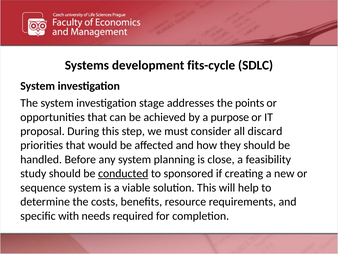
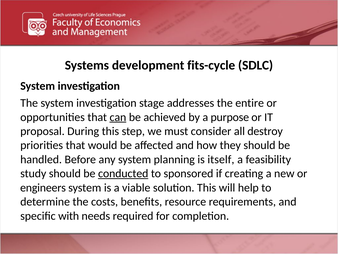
points: points -> entire (250, 103)
can underline: none -> present (118, 117)
discard: discard -> destroy (265, 131)
close: close -> itself (221, 159)
sequence: sequence -> engineers (43, 187)
